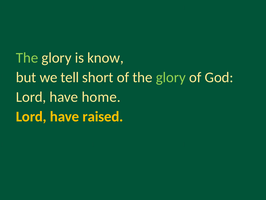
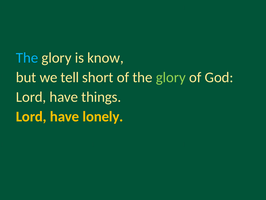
The colour: light green -> light blue (27, 58)
home: home -> things (101, 97)
raised: raised -> lonely (103, 116)
